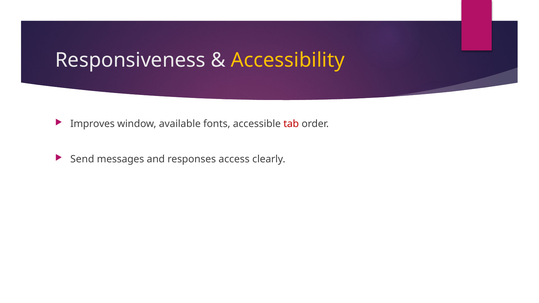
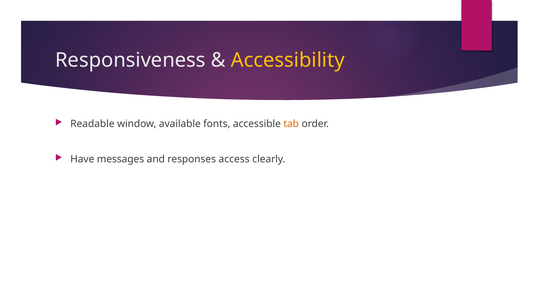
Improves: Improves -> Readable (92, 124)
tab colour: red -> orange (291, 124)
Send: Send -> Have (82, 159)
